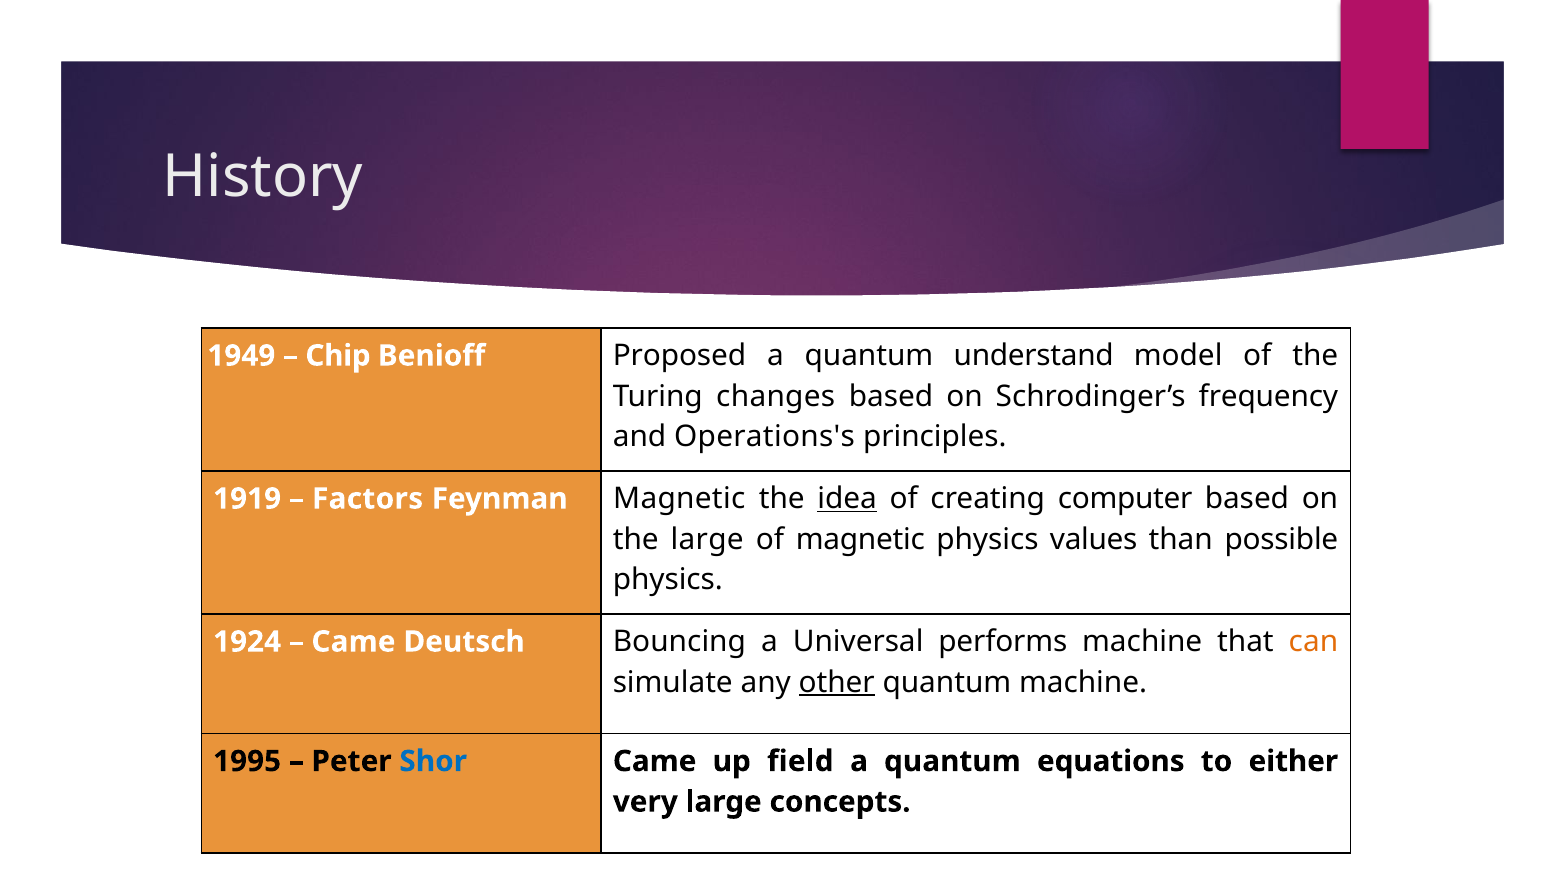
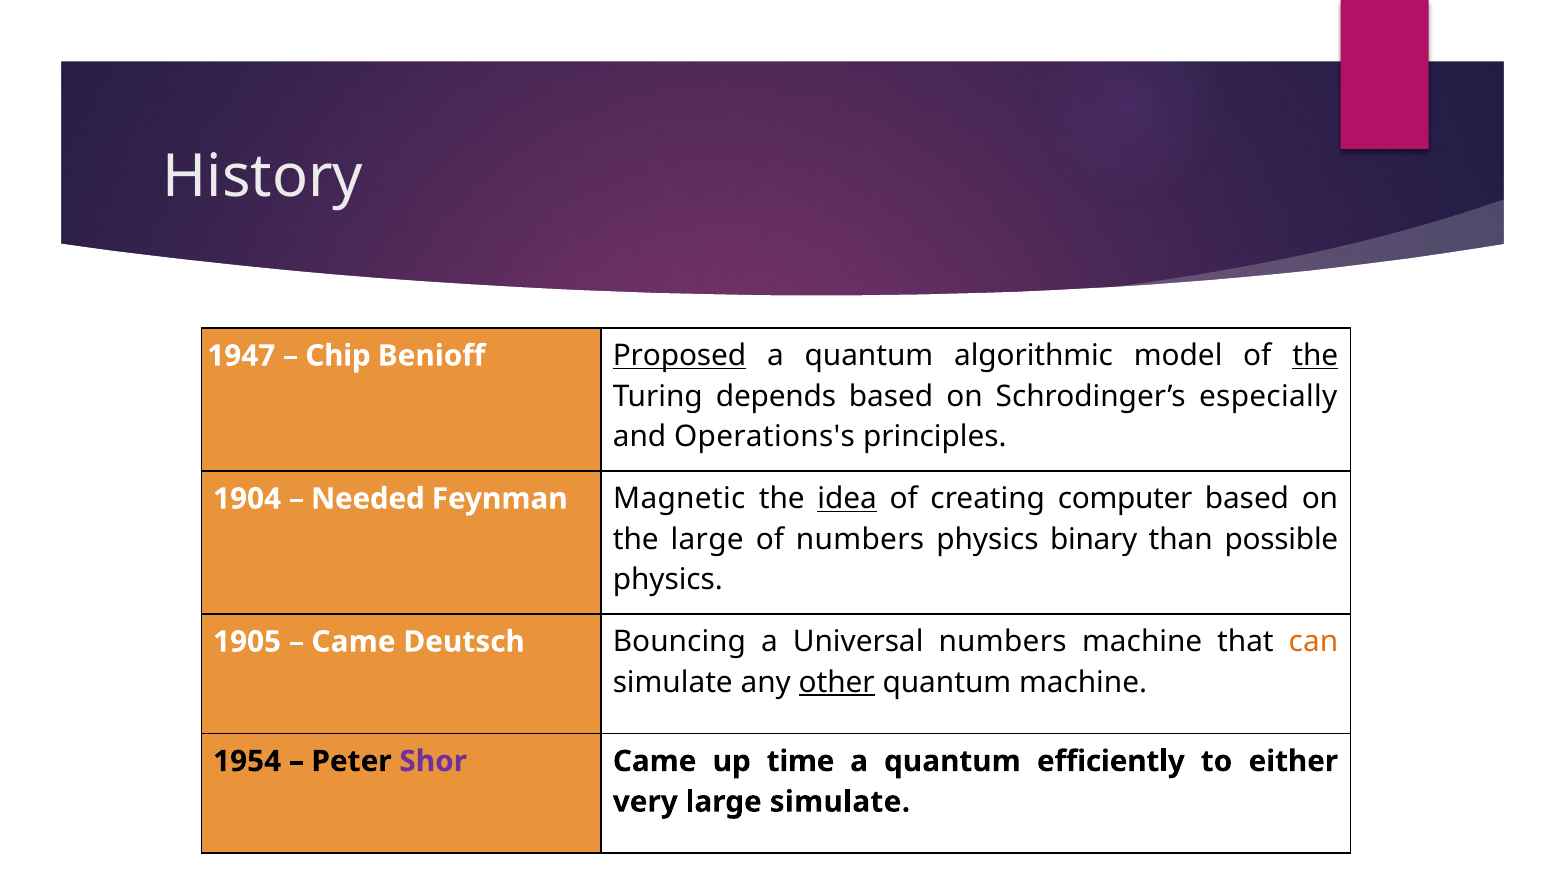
1949: 1949 -> 1947 (241, 356)
Proposed underline: none -> present (679, 356)
understand: understand -> algorithmic (1034, 356)
the underline: none -> present (1315, 356)
changes: changes -> depends (776, 396)
frequency: frequency -> especially (1268, 396)
1919: 1919 -> 1904 (247, 499)
Factors: Factors -> Needed (368, 499)
of magnetic: magnetic -> numbers (860, 539)
values: values -> binary (1094, 539)
1924: 1924 -> 1905 (247, 642)
Universal performs: performs -> numbers (1003, 642)
1995: 1995 -> 1954 (247, 761)
Shor colour: blue -> purple (433, 761)
field: field -> time (801, 761)
equations: equations -> efficiently (1111, 761)
large concepts: concepts -> simulate (840, 802)
